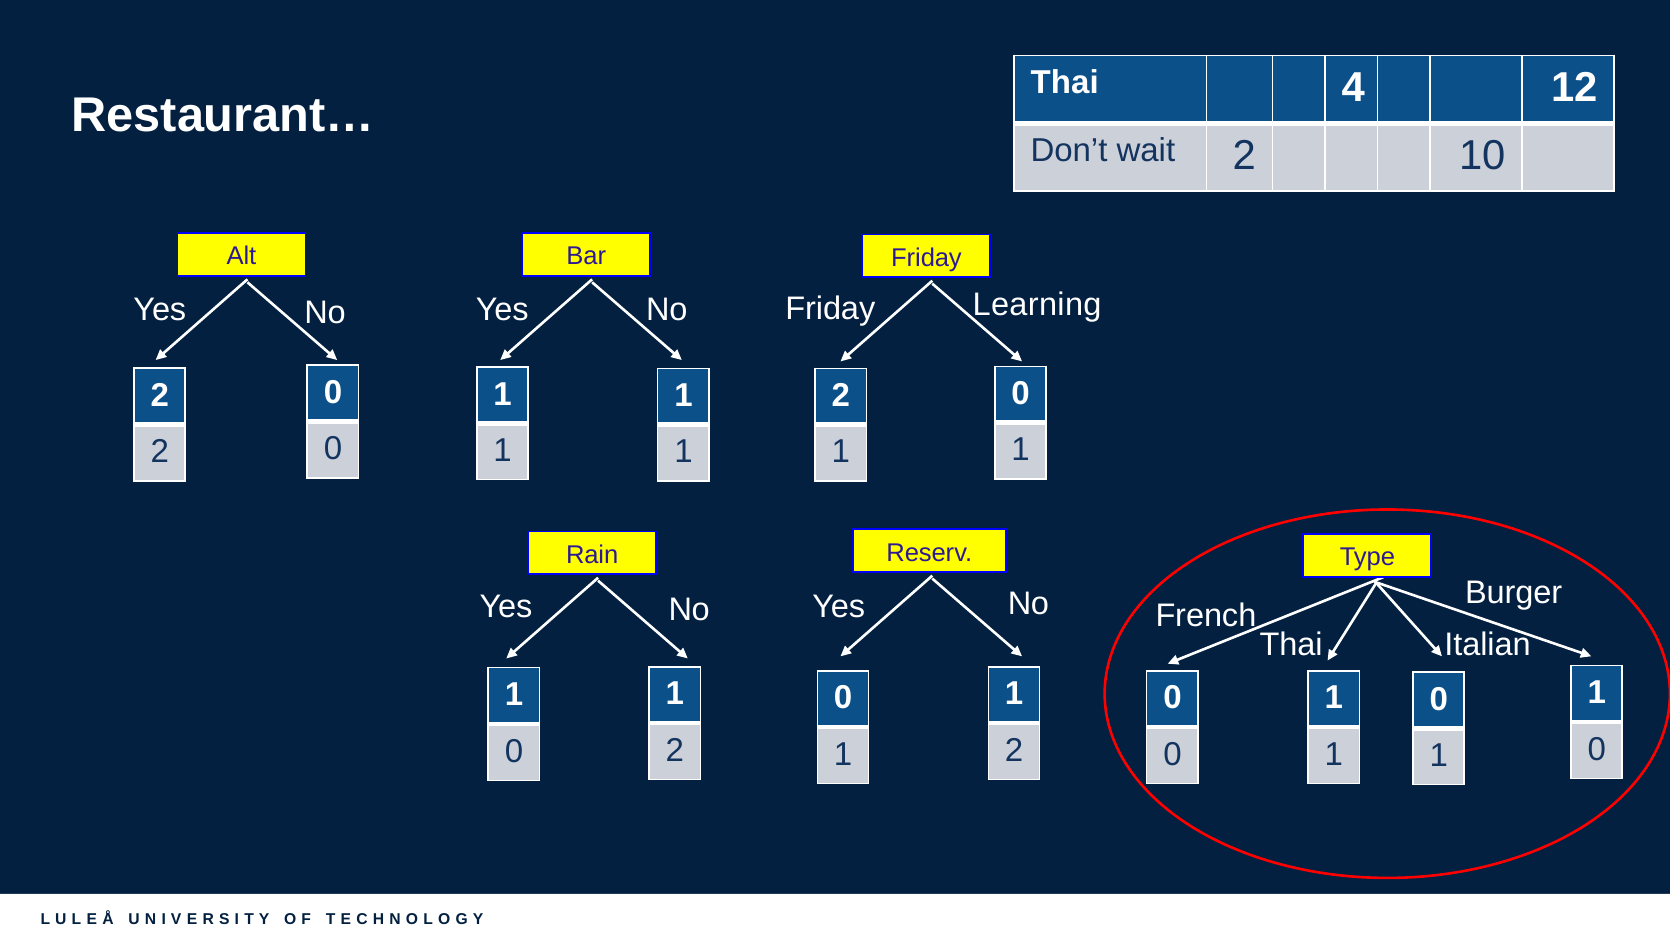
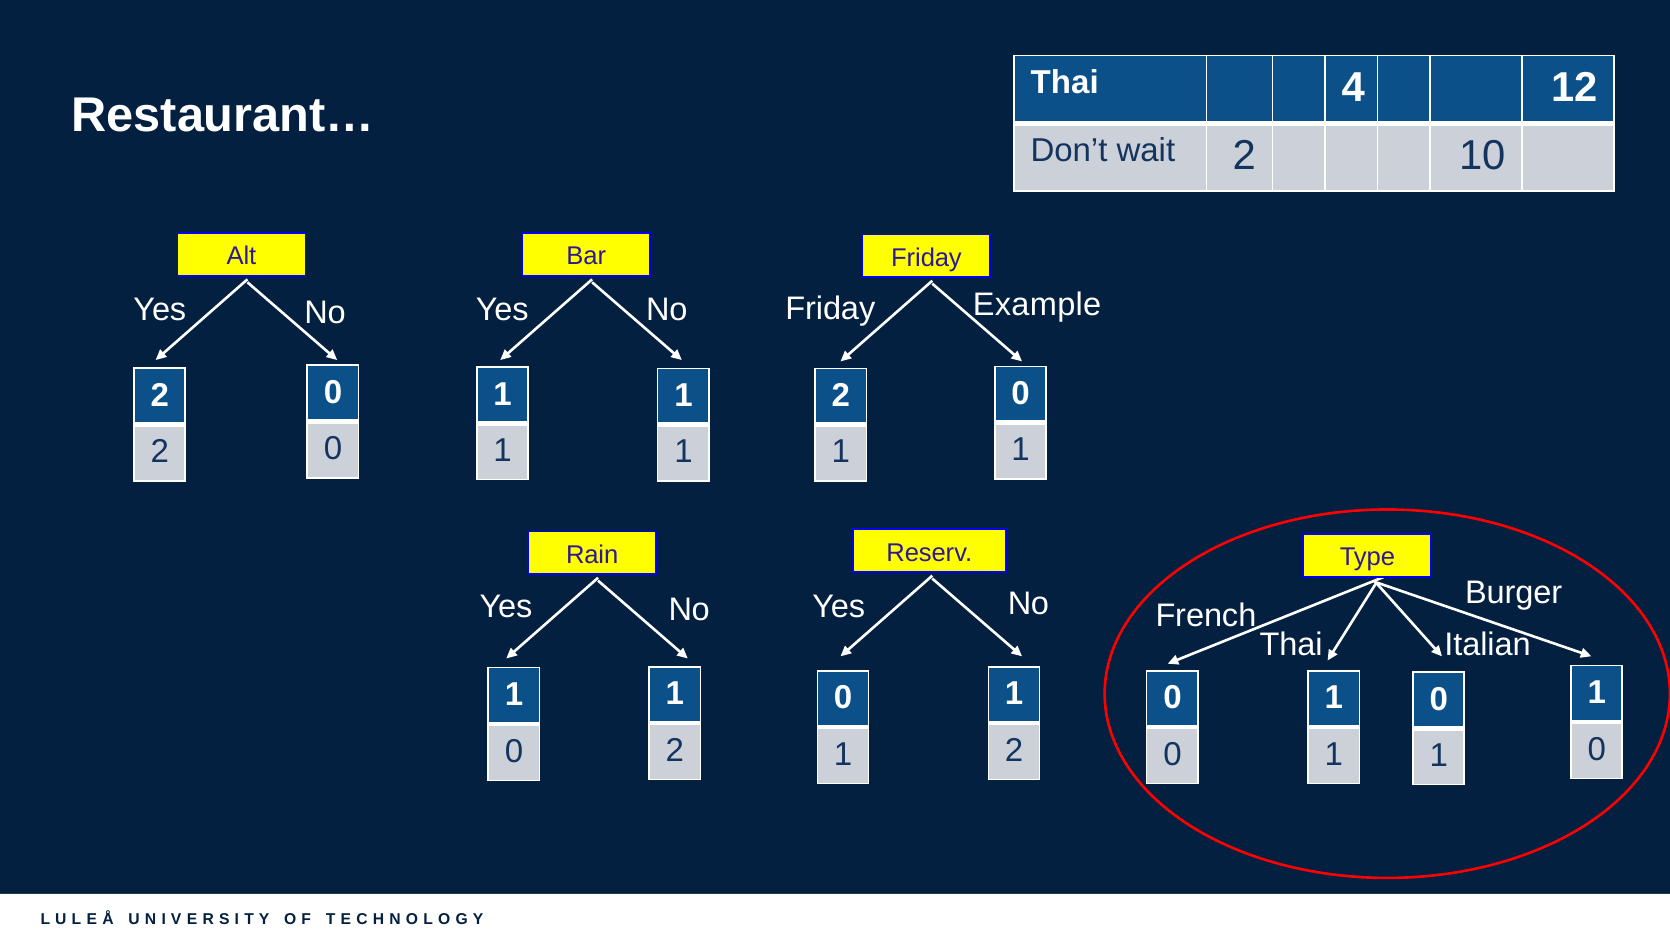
Learning: Learning -> Example (1037, 305)
